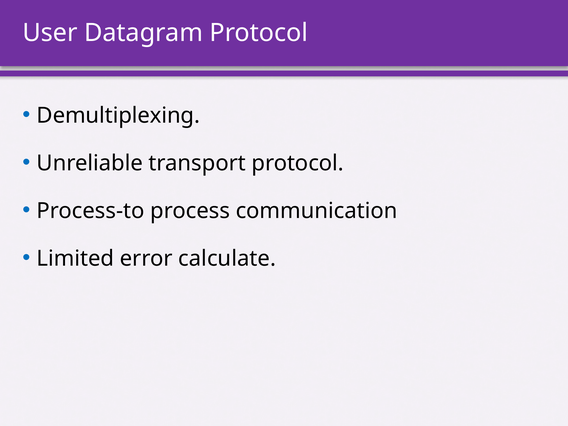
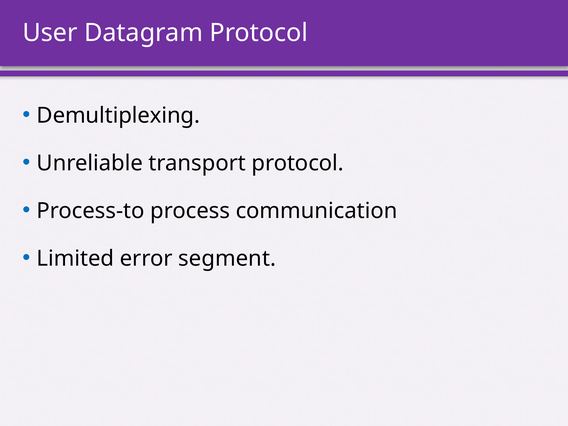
calculate: calculate -> segment (227, 259)
